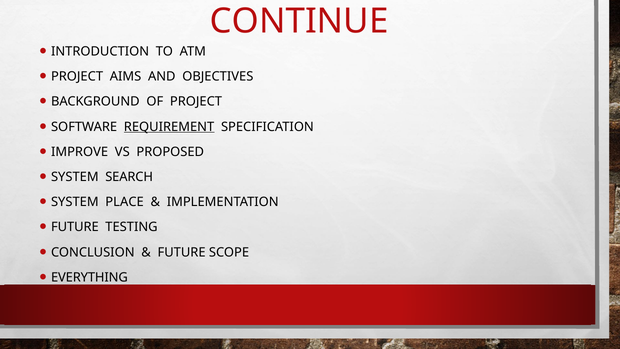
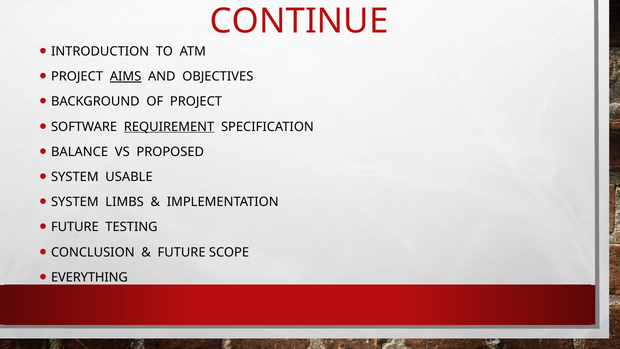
AIMS underline: none -> present (126, 77)
IMPROVE: IMPROVE -> BALANCE (80, 152)
SEARCH: SEARCH -> USABLE (129, 177)
PLACE: PLACE -> LIMBS (125, 202)
